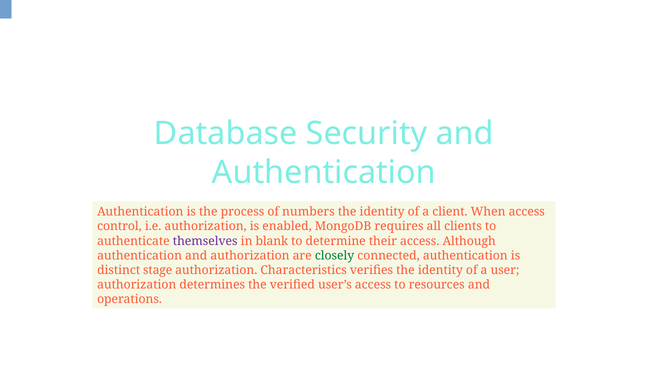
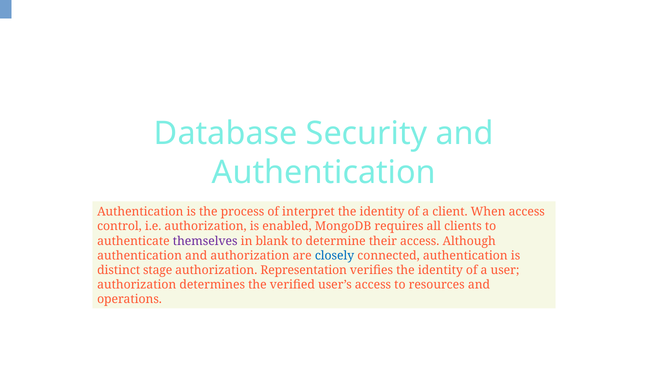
numbers: numbers -> interpret (308, 212)
closely colour: green -> blue (335, 255)
Characteristics: Characteristics -> Representation (304, 270)
